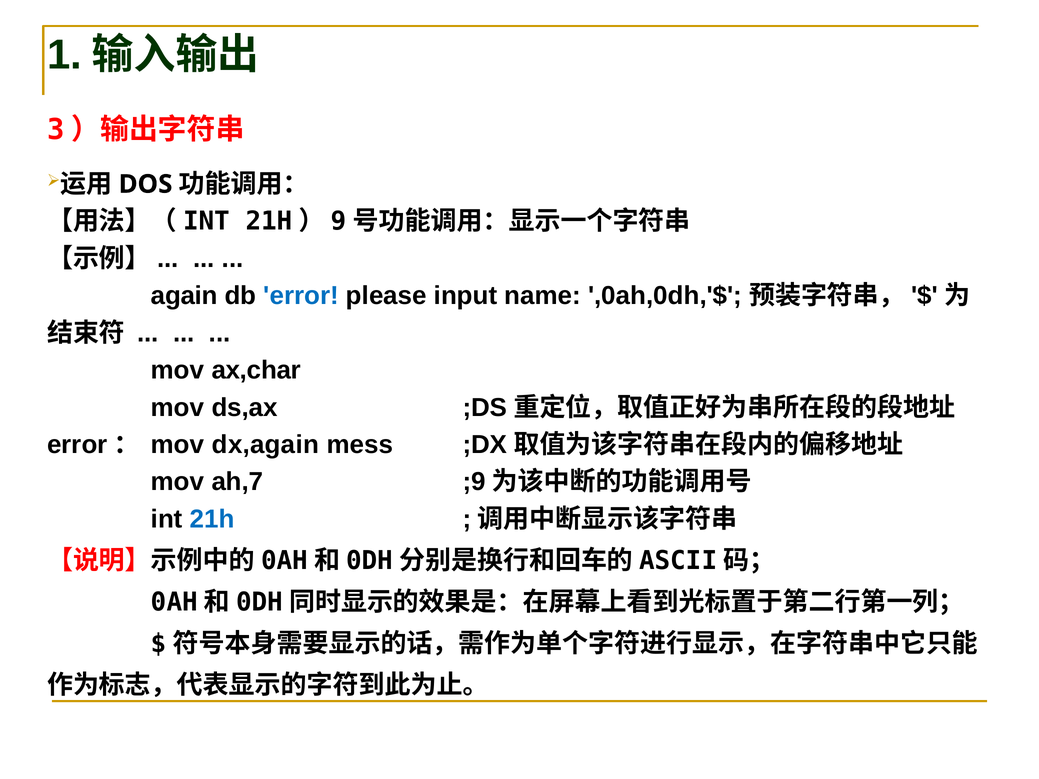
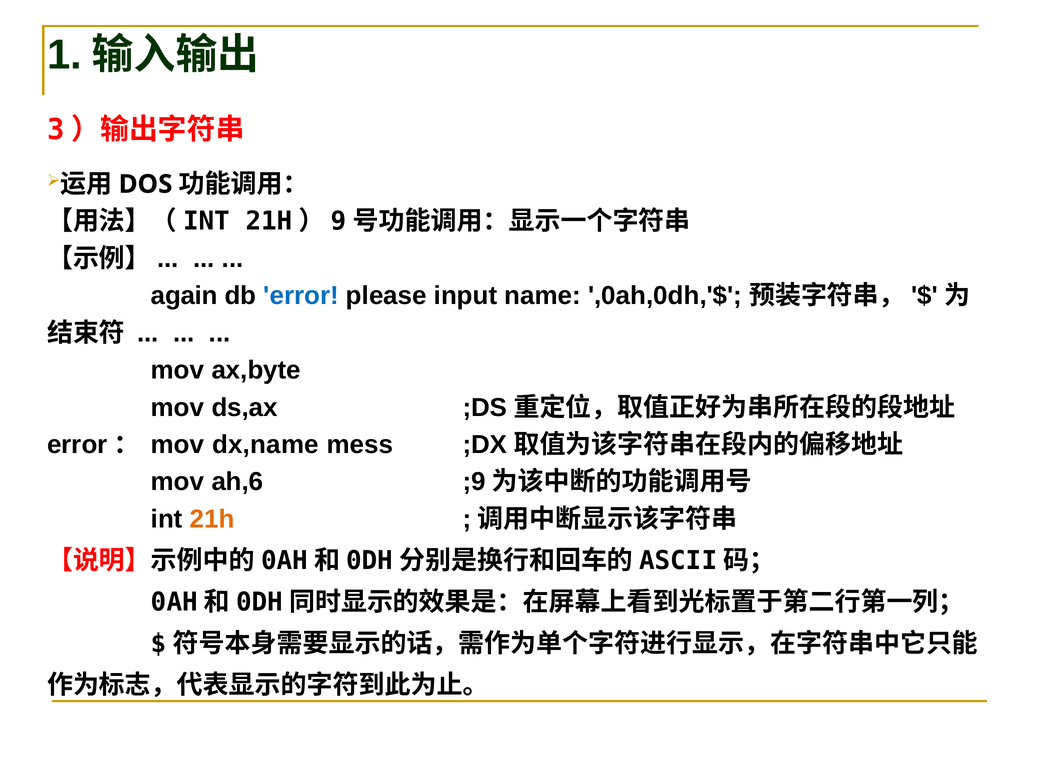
ax,char: ax,char -> ax,byte (256, 370)
dx,again: dx,again -> dx,name (265, 445)
ah,7: ah,7 -> ah,6 (237, 482)
21h colour: blue -> orange (212, 519)
